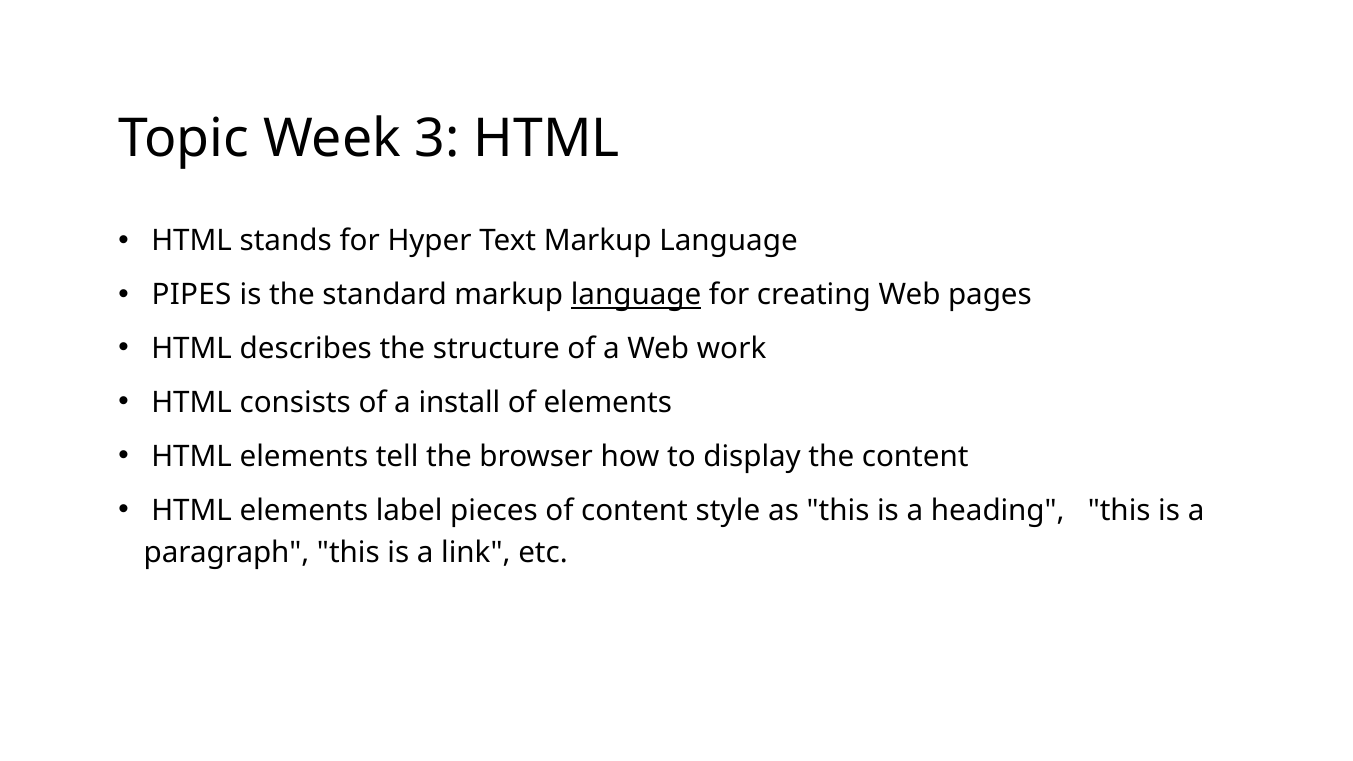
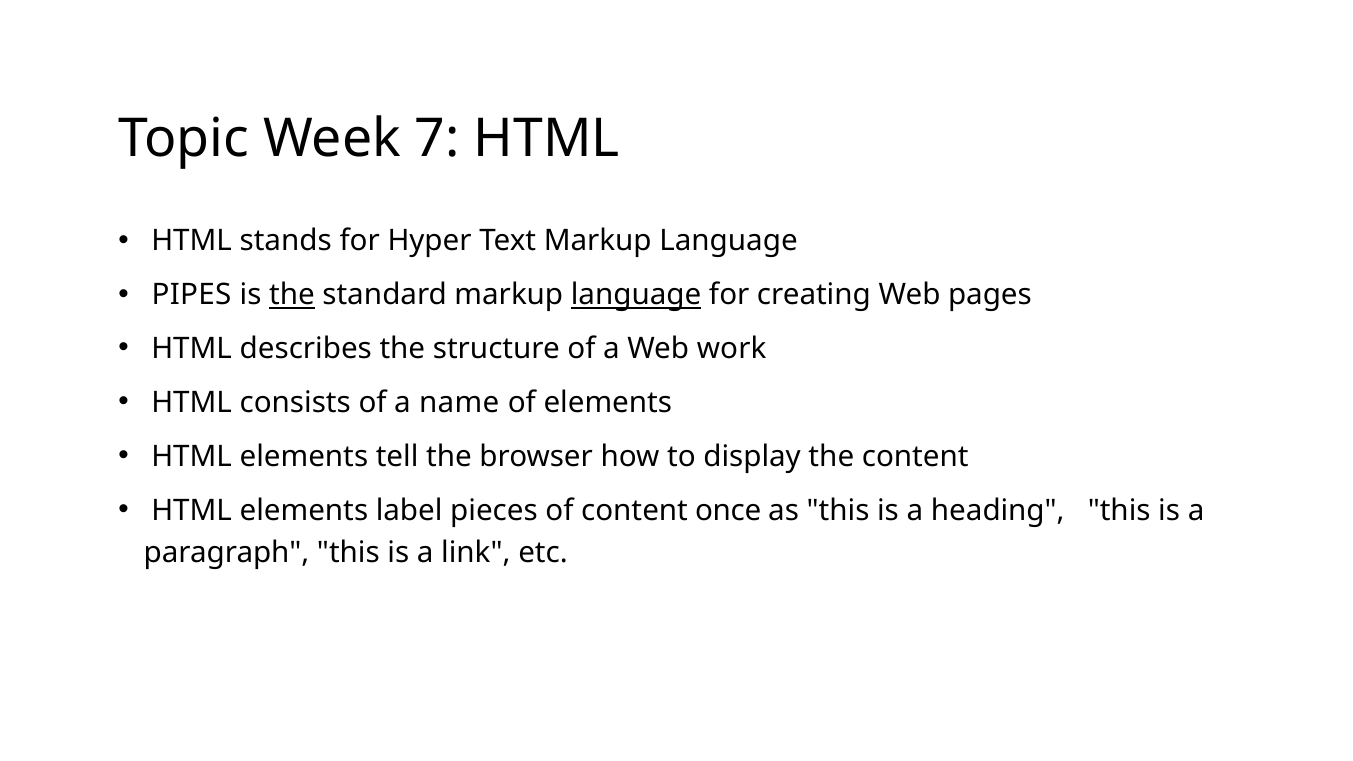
3: 3 -> 7 (437, 139)
the underline: none -> present (292, 295)
install: install -> name (459, 403)
style: style -> once (728, 510)
